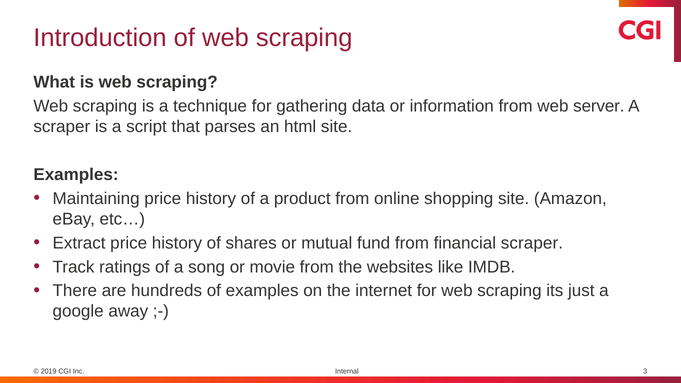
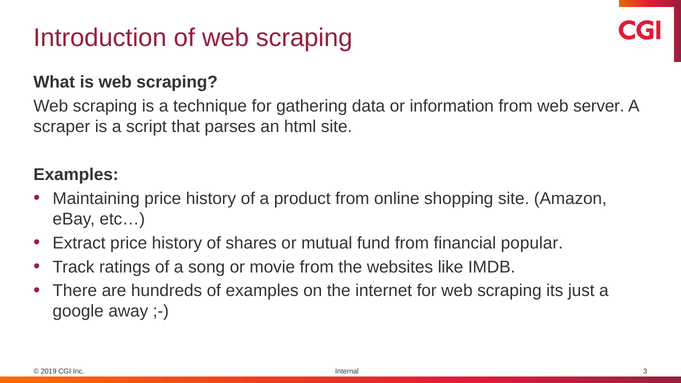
financial scraper: scraper -> popular (532, 243)
